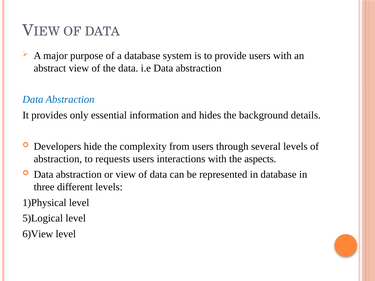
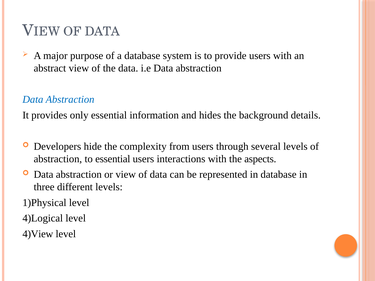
to requests: requests -> essential (113, 159)
5)Logical: 5)Logical -> 4)Logical (43, 218)
6)View: 6)View -> 4)View (38, 234)
